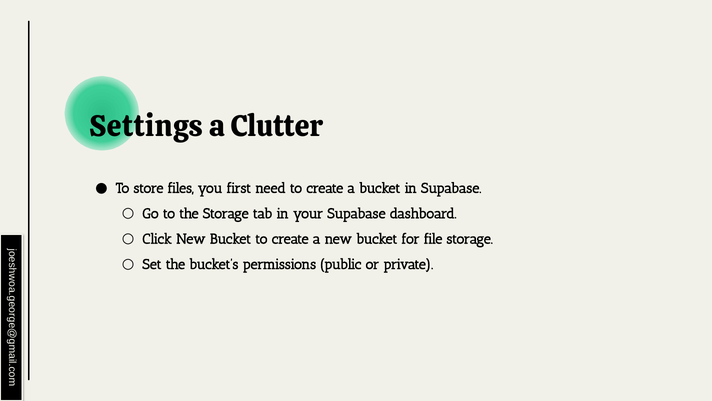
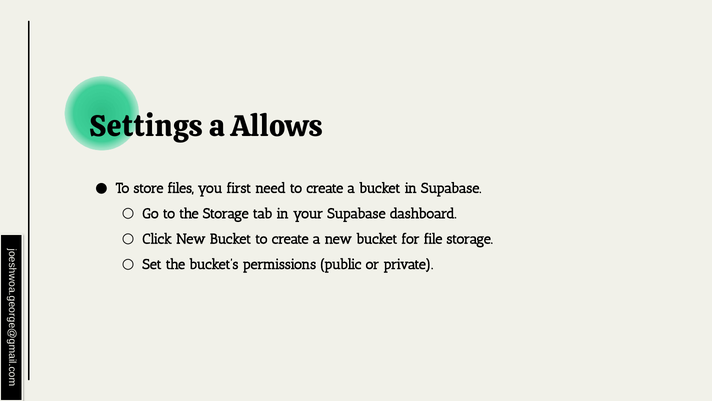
Clutter: Clutter -> Allows (277, 126)
